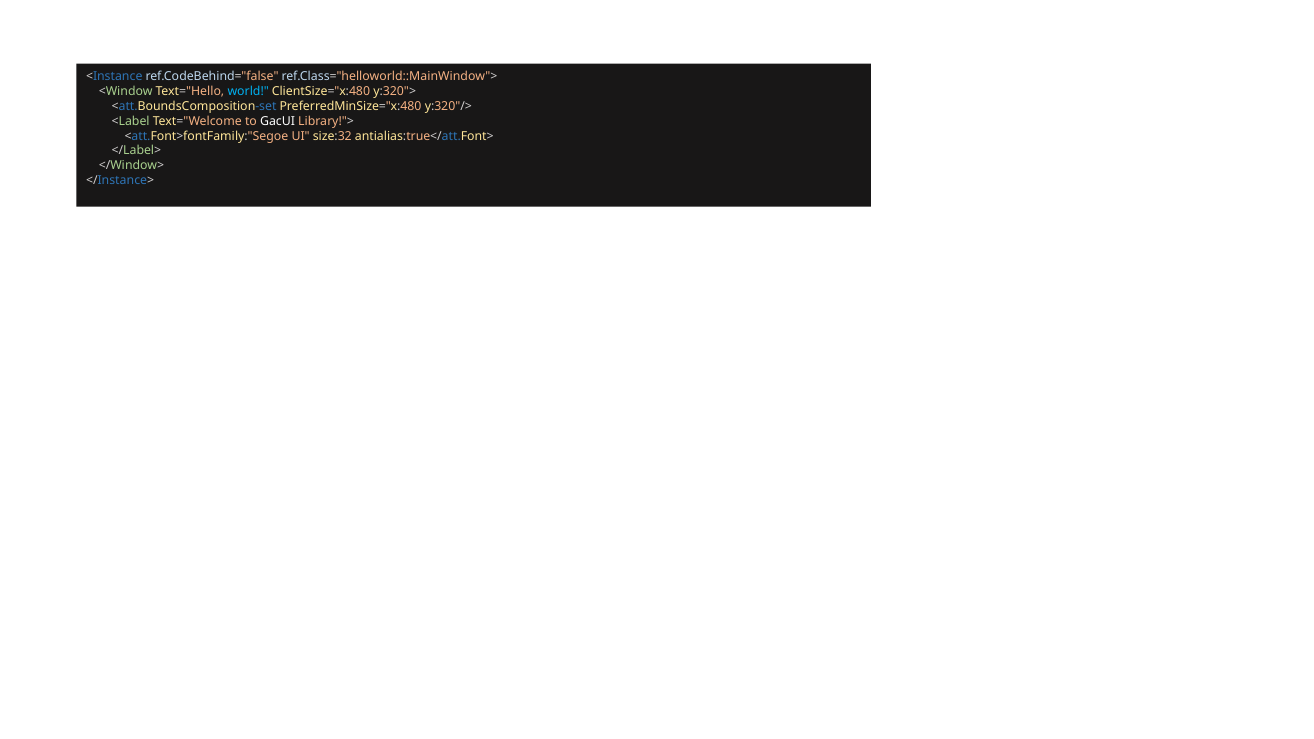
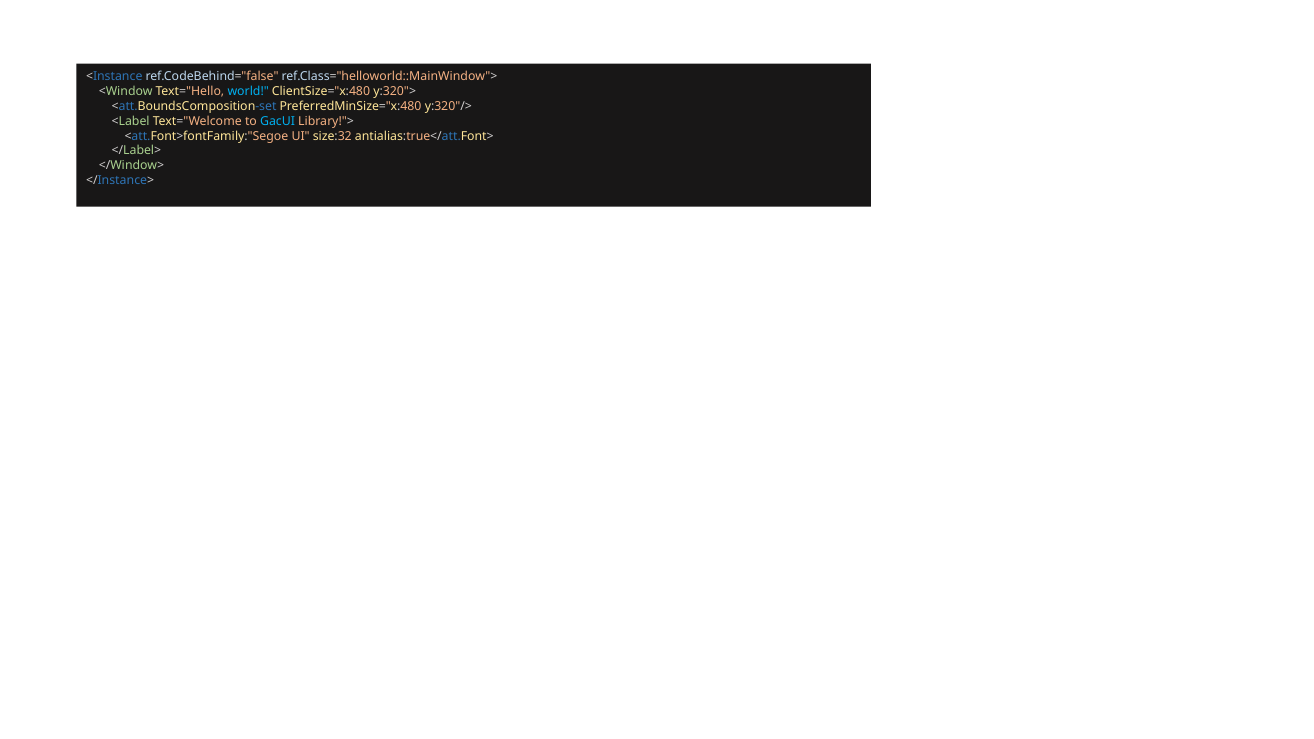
GacUI colour: white -> light blue (278, 121)
